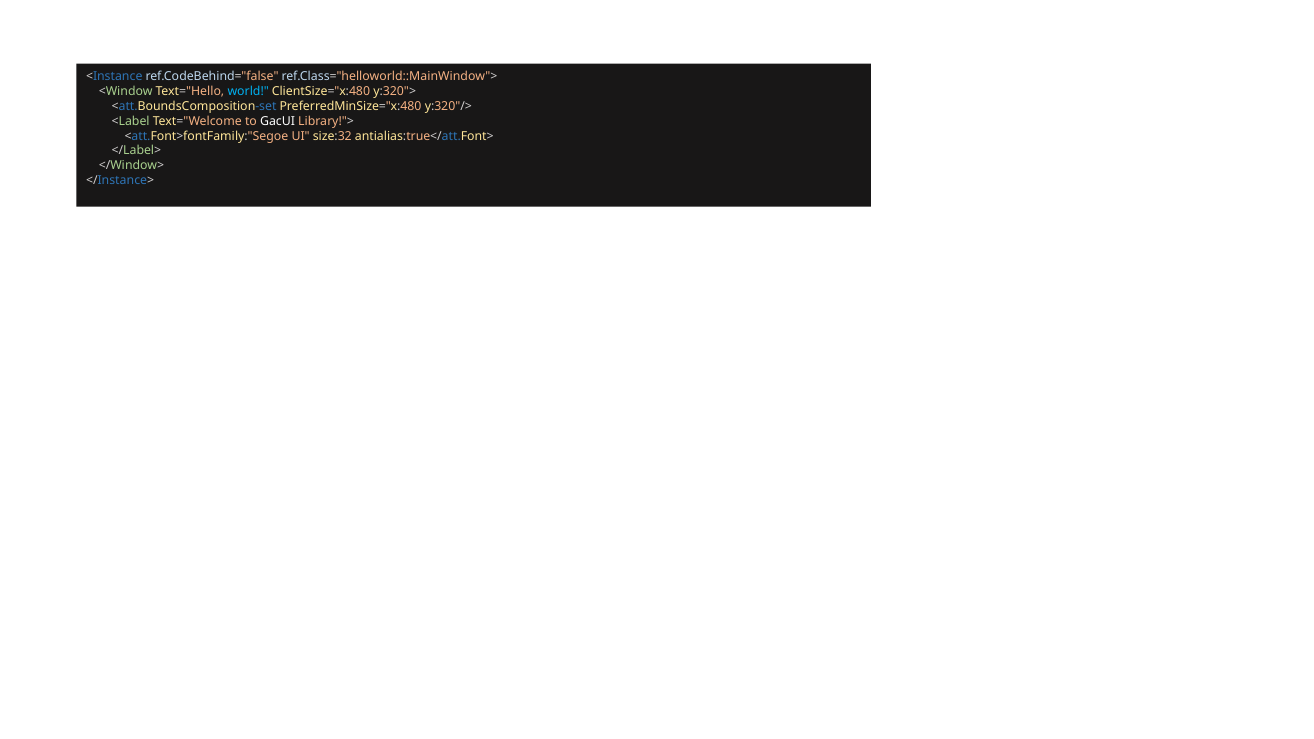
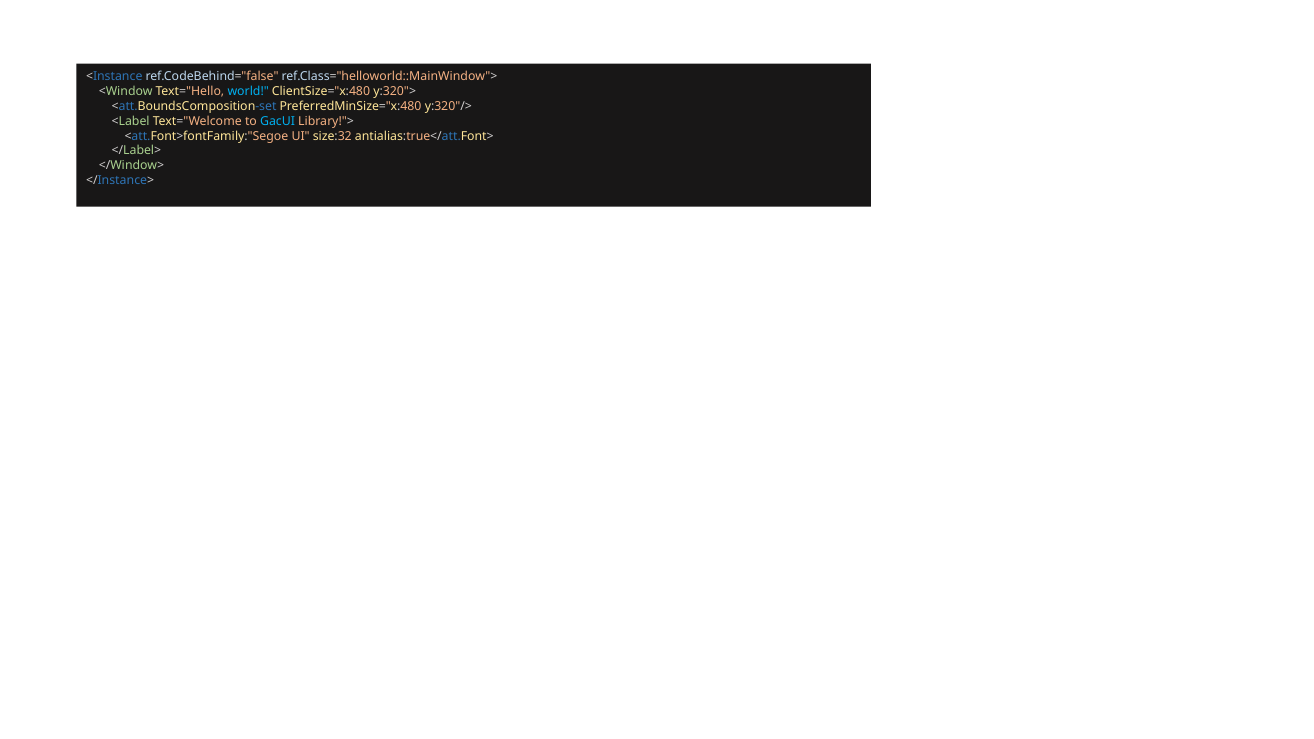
GacUI colour: white -> light blue (278, 121)
